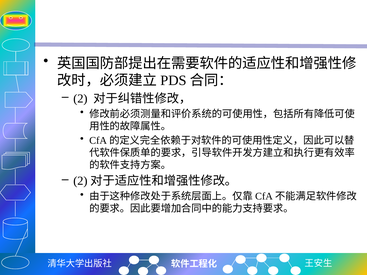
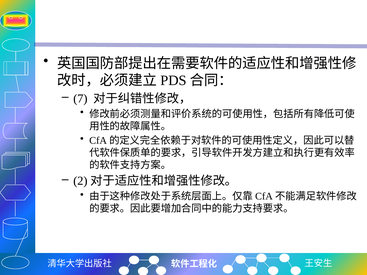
2: 2 -> 7 (80, 99)
